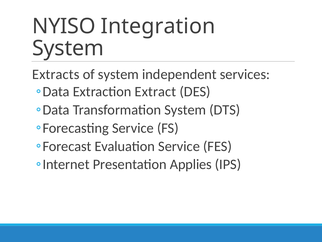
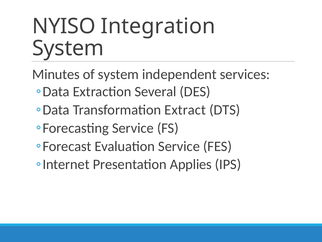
Extracts: Extracts -> Minutes (56, 74)
Extract: Extract -> Several (156, 92)
Transformation System: System -> Extract (185, 110)
